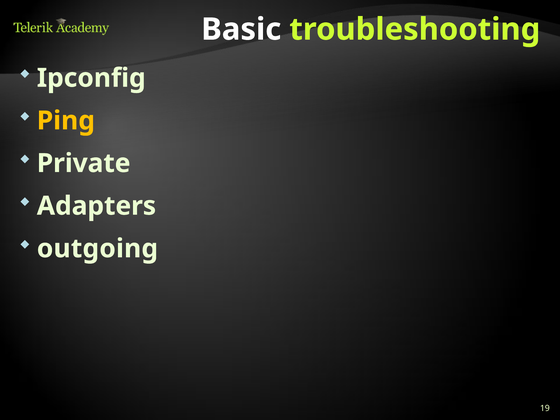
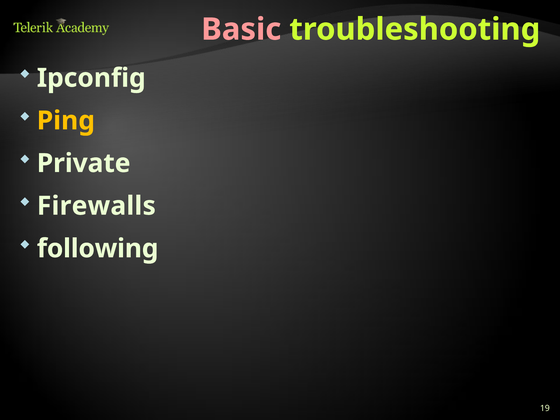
Basic colour: white -> pink (241, 29)
Adapters: Adapters -> Firewalls (96, 206)
outgoing: outgoing -> following (98, 249)
